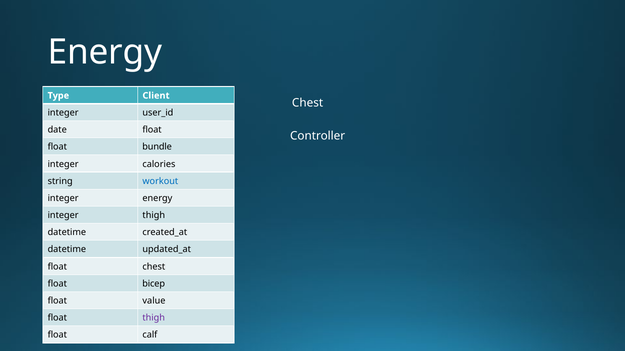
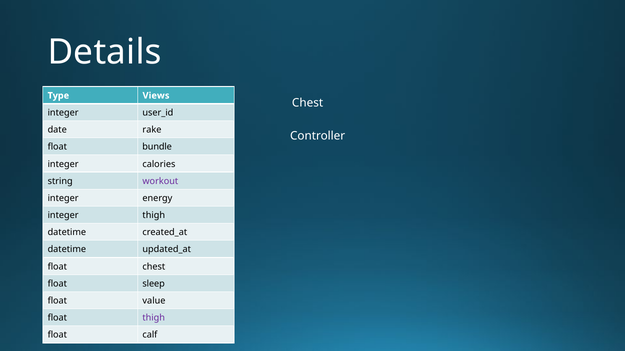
Energy: Energy -> Details (105, 52)
Client: Client -> Views (156, 96)
date float: float -> rake (152, 130)
workout colour: blue -> purple (160, 181)
bicep: bicep -> sleep (154, 284)
